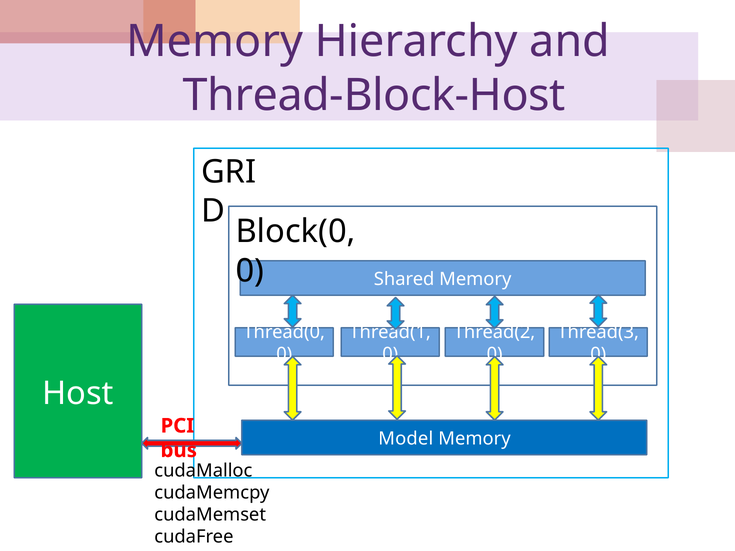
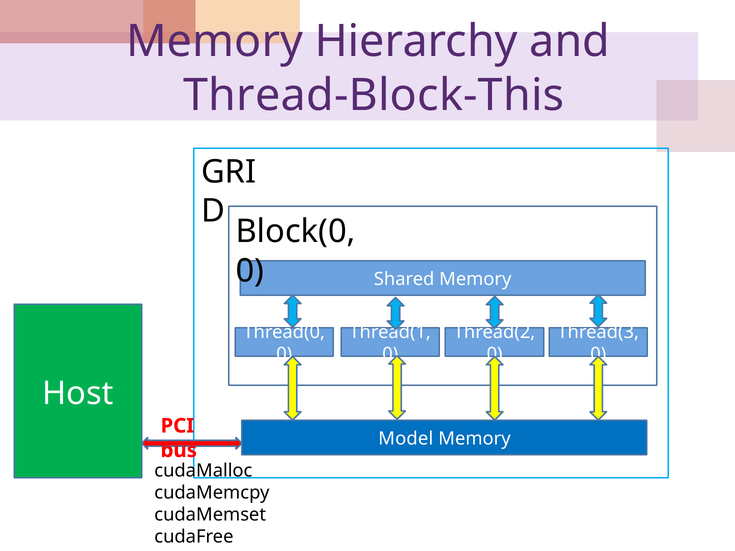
Thread-Block-Host: Thread-Block-Host -> Thread-Block-This (374, 95)
